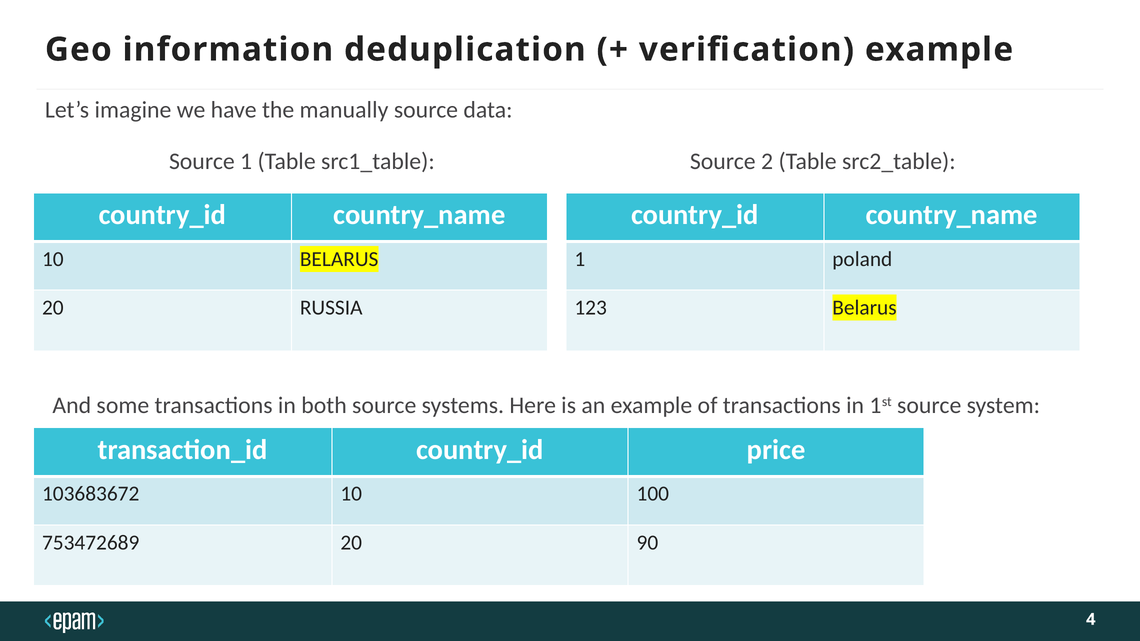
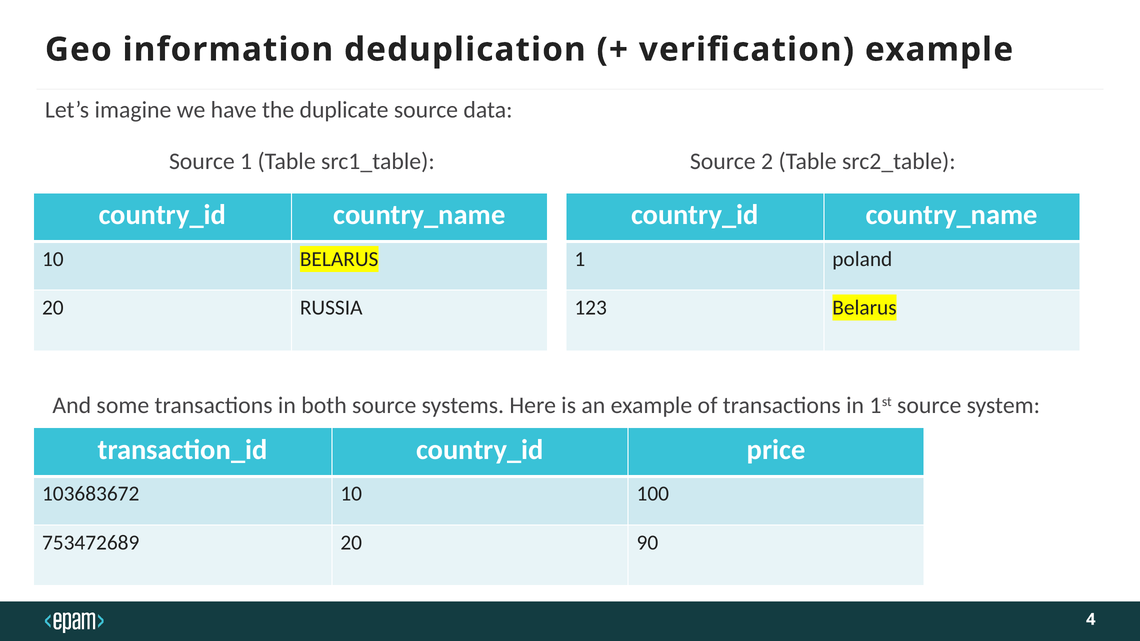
manually: manually -> duplicate (344, 110)
